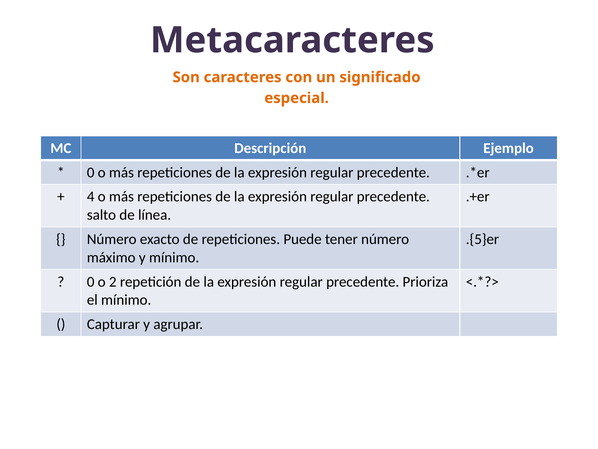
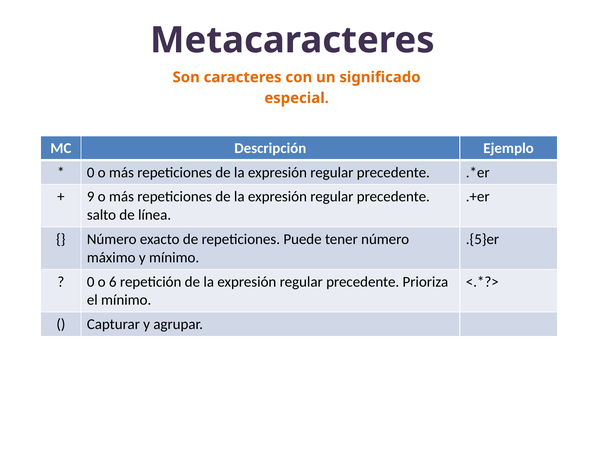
4: 4 -> 9 (91, 196)
2: 2 -> 6 (113, 281)
